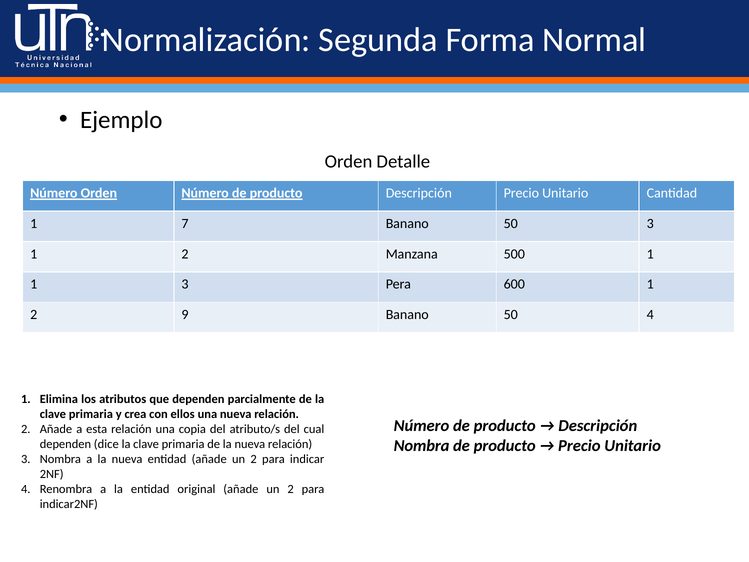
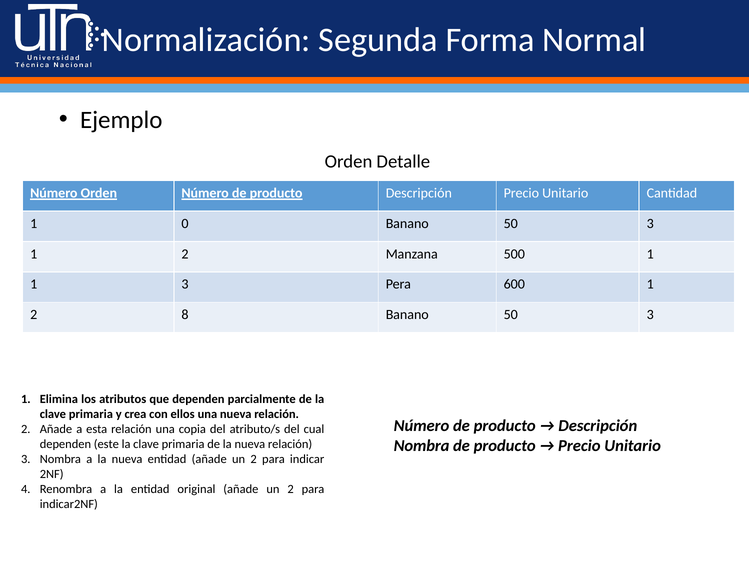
7: 7 -> 0 (185, 223)
9: 9 -> 8 (185, 315)
4: 4 -> 3 (650, 315)
dice: dice -> este (106, 444)
